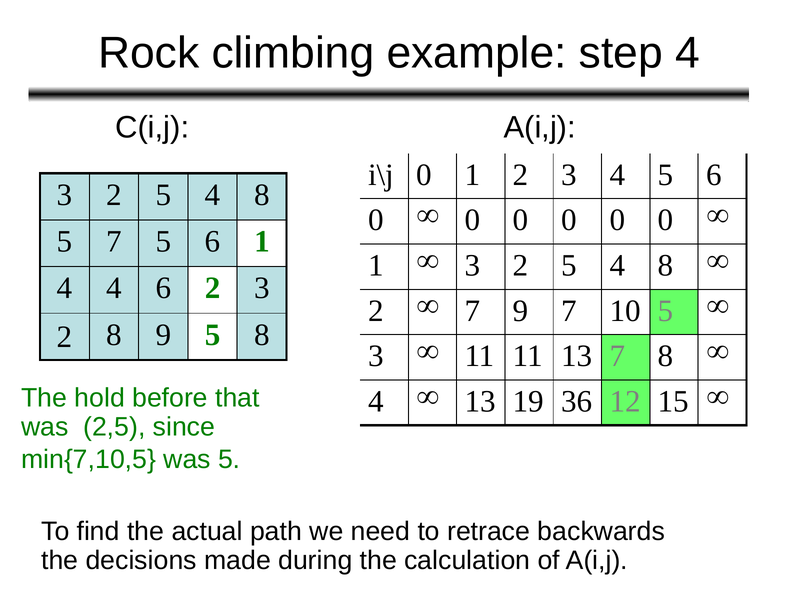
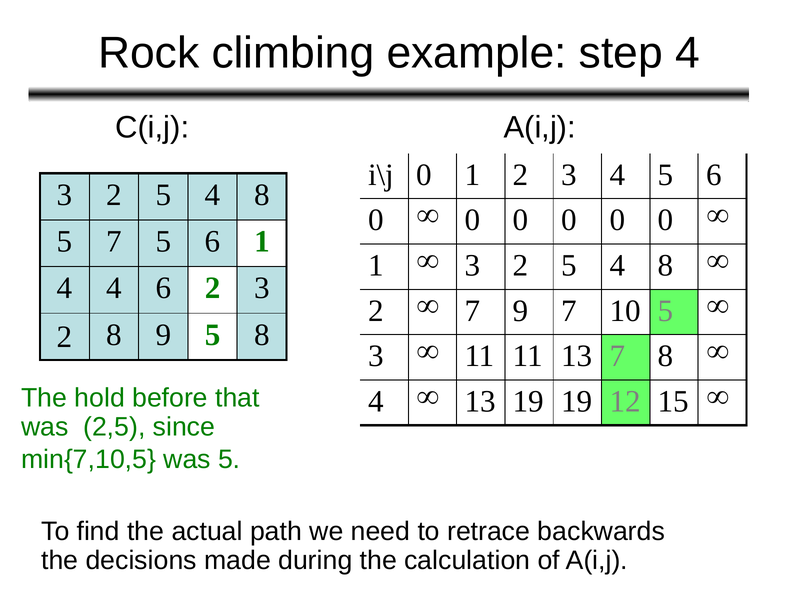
19 36: 36 -> 19 (577, 401)
